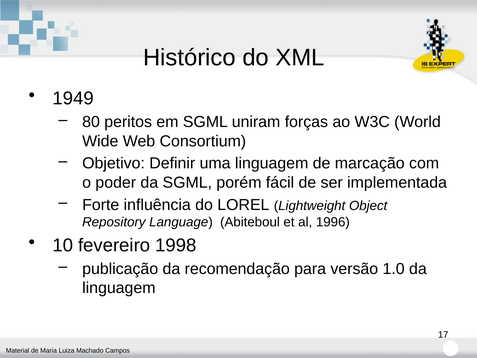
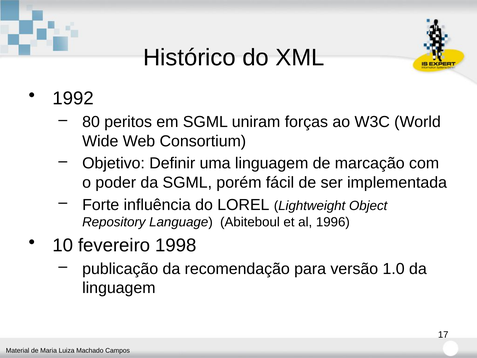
1949: 1949 -> 1992 (73, 98)
